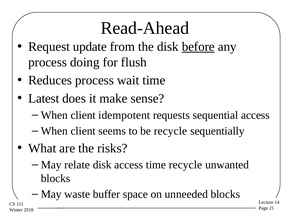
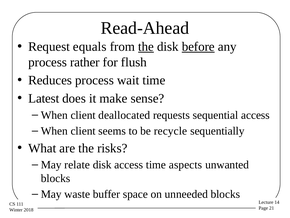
update: update -> equals (90, 47)
the underline: none -> present (146, 47)
doing: doing -> rather (85, 62)
idempotent: idempotent -> deallocated (124, 115)
time recycle: recycle -> aspects (185, 164)
